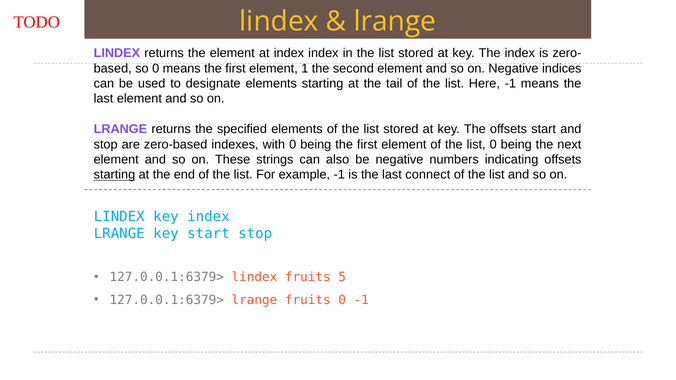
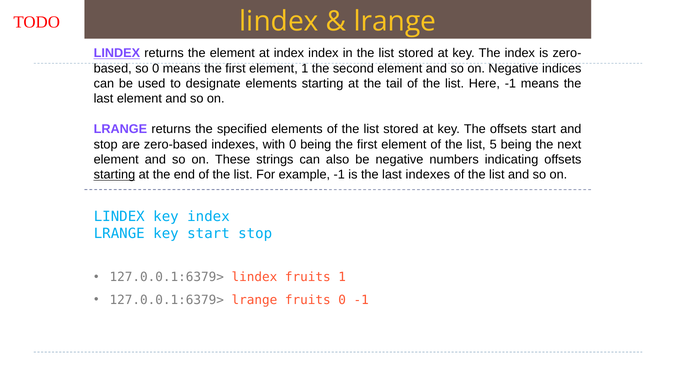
LINDEX underline: none -> present (117, 53)
list 0: 0 -> 5 (493, 144)
last connect: connect -> indexes (428, 175)
fruits 5: 5 -> 1 (342, 277)
